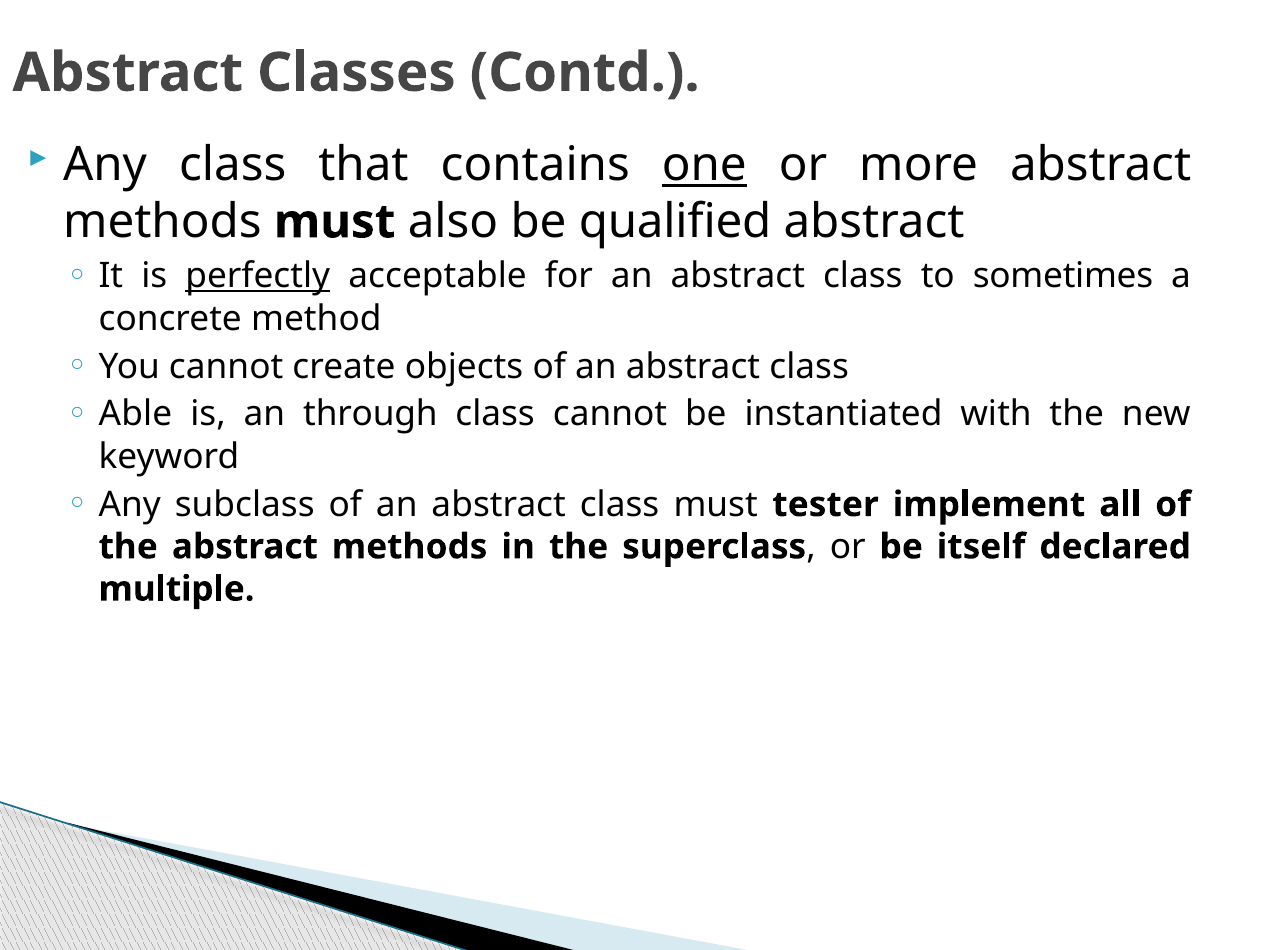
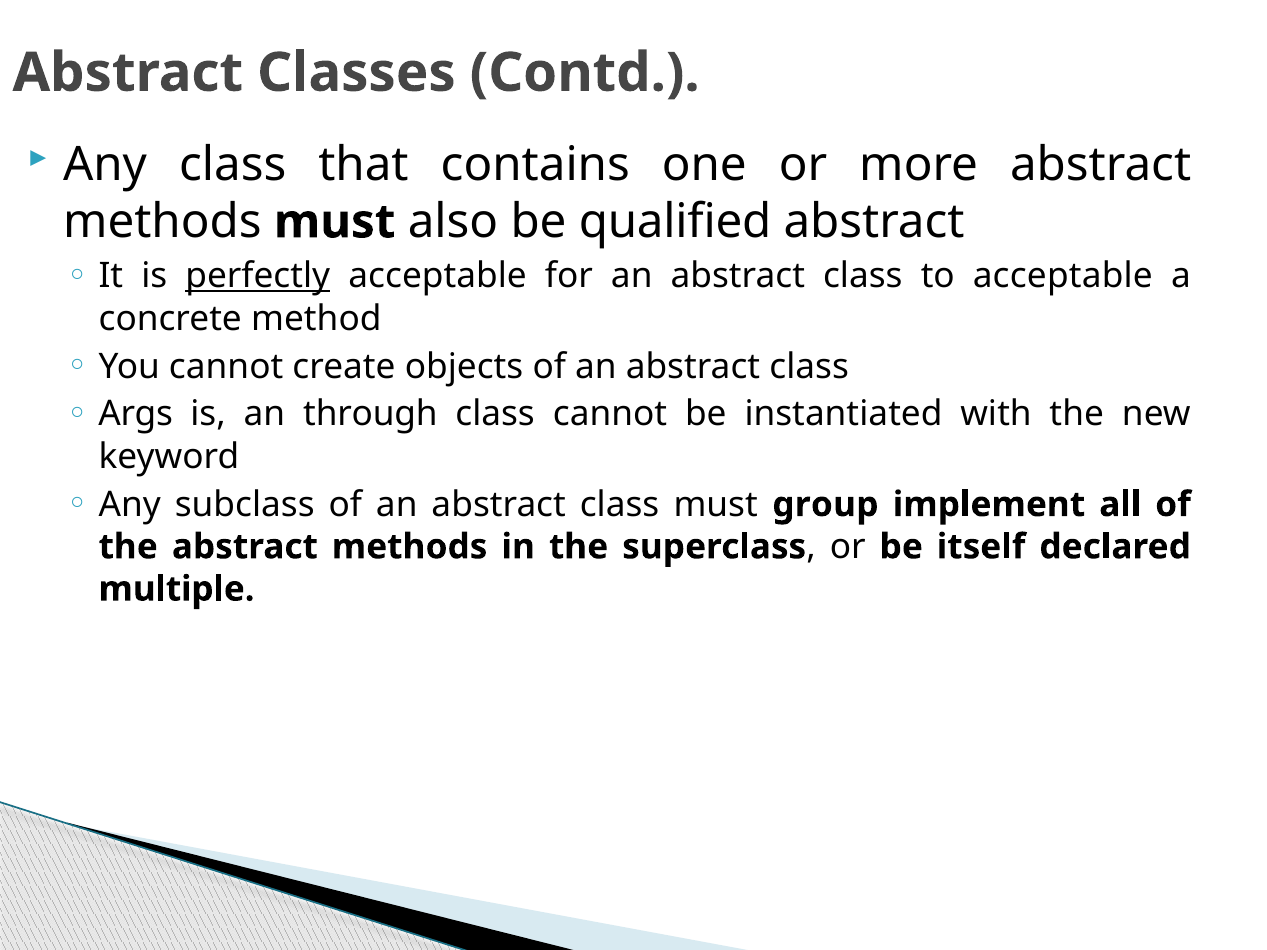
one underline: present -> none (704, 165)
to sometimes: sometimes -> acceptable (1063, 276)
Able: Able -> Args (136, 414)
tester: tester -> group (825, 505)
